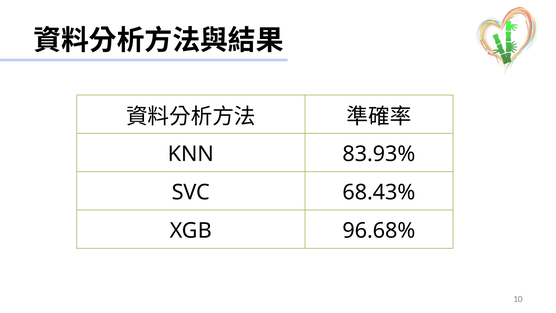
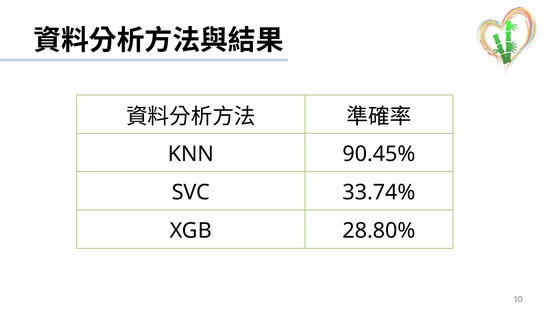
83.93%: 83.93% -> 90.45% (379, 154)
68.43%: 68.43% -> 33.74% (379, 192)
96.68%: 96.68% -> 28.80% (379, 231)
